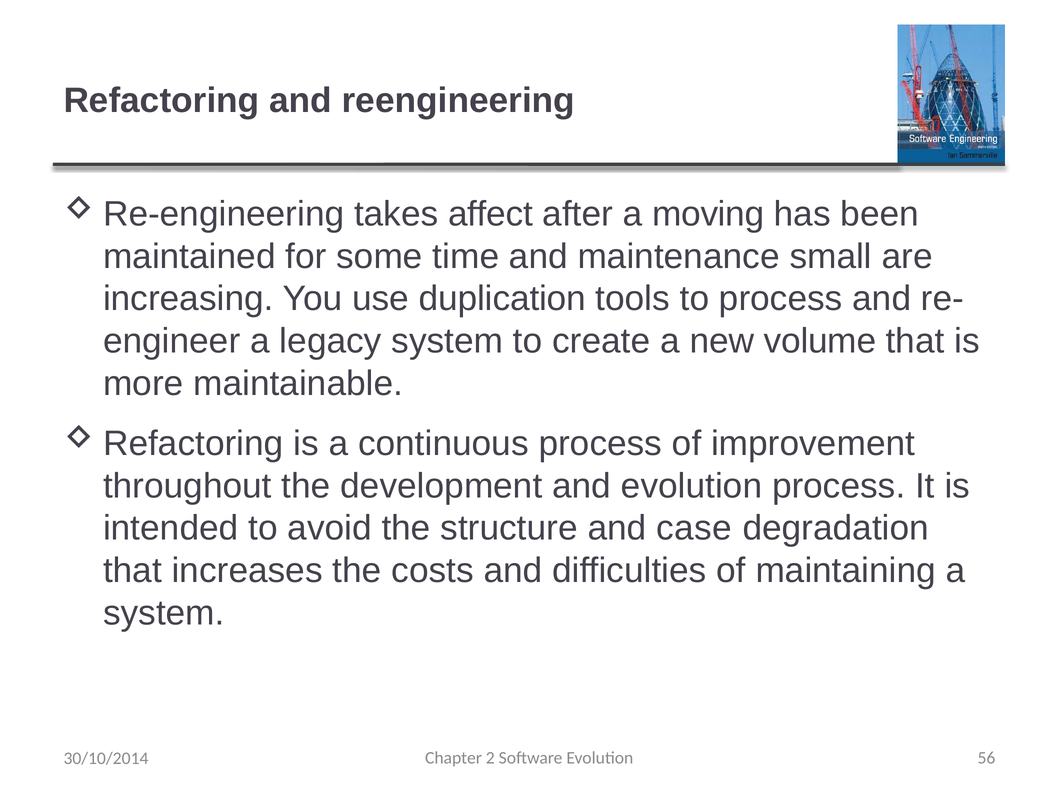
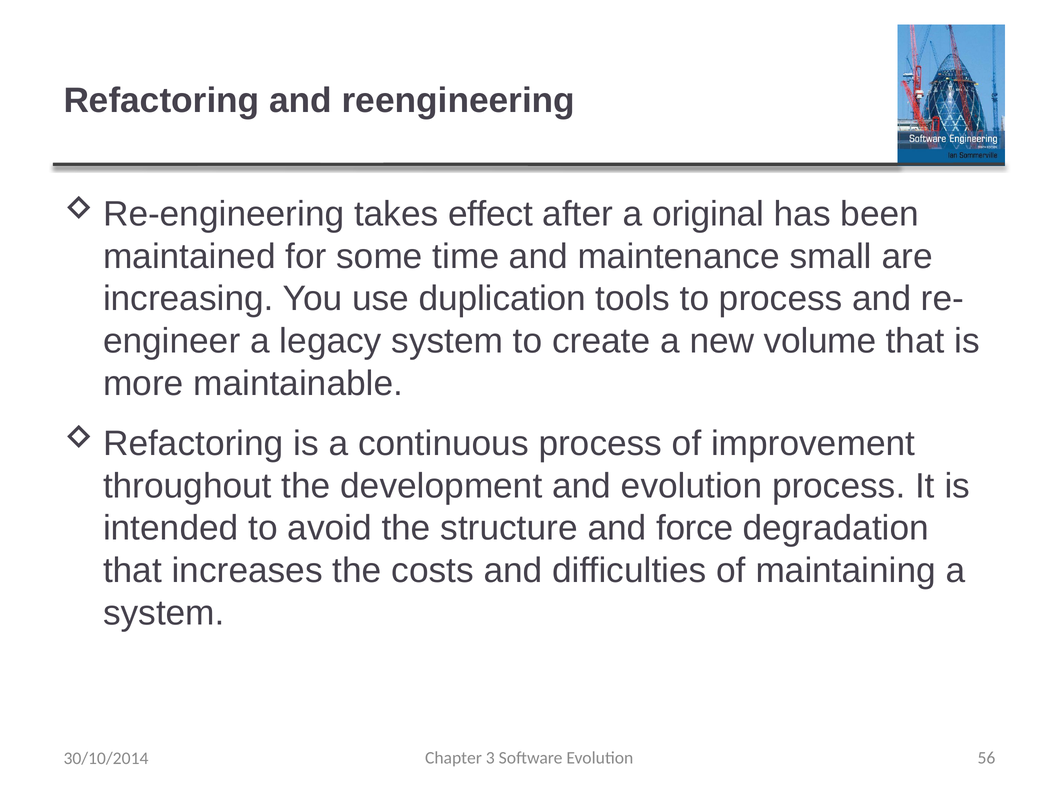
affect: affect -> effect (491, 214)
moving: moving -> original (708, 214)
case: case -> force (695, 528)
2: 2 -> 3 (490, 758)
